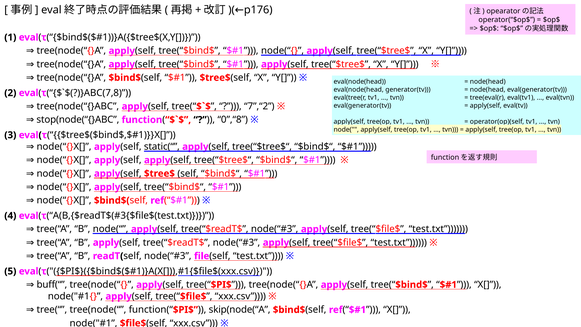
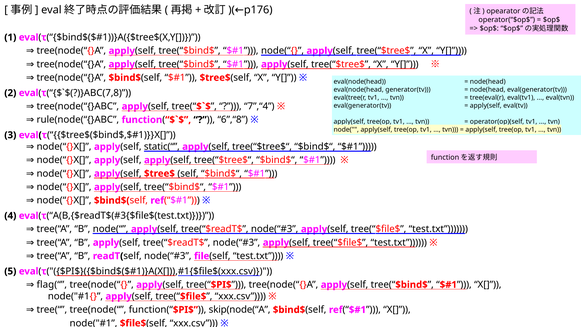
7”,“2: 7”,“2 -> 7”,“4 (259, 106)
stop(node(“{}ABC: stop(node(“{}ABC -> rule(node(“{}ABC (78, 120)
0”,“8: 0”,“8 -> 6”,“8 (233, 120)
buff(“: buff(“ -> flag(“ (52, 285)
